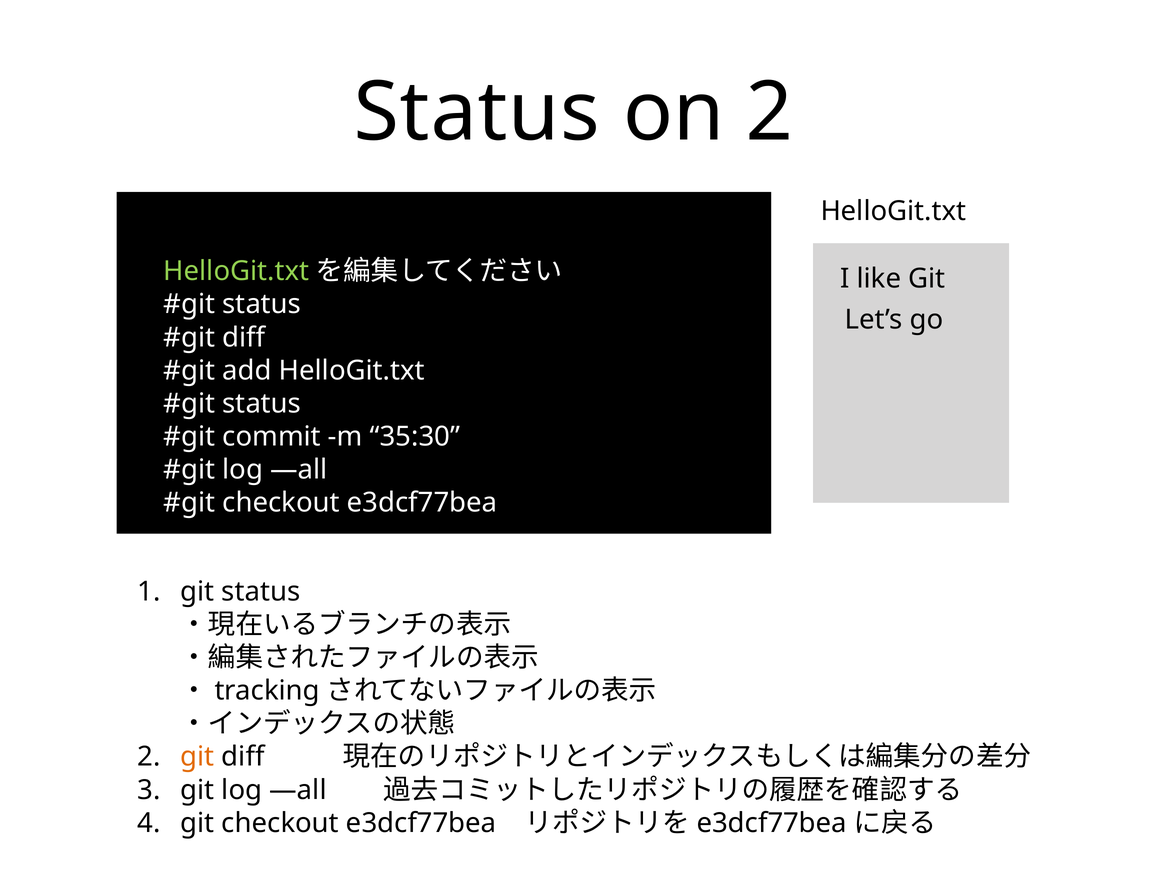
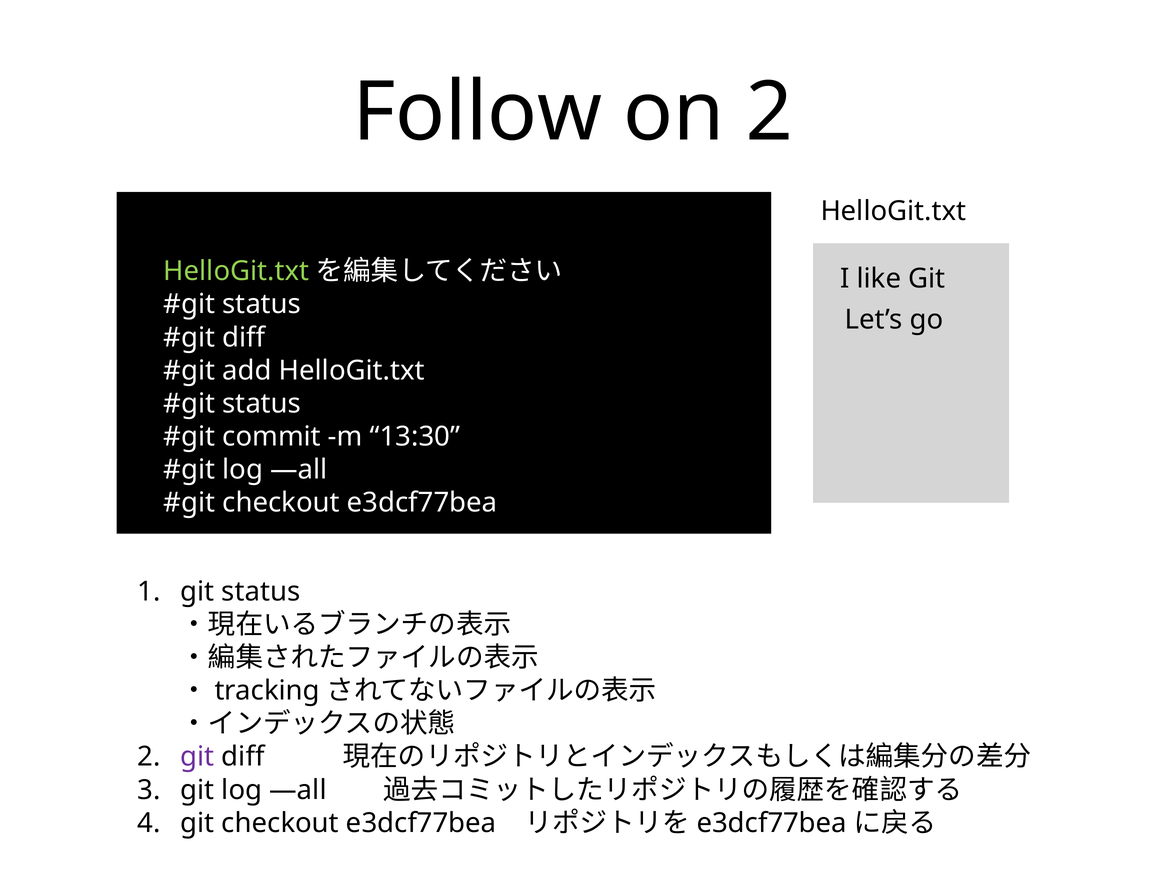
Status: Status -> Follow (477, 112)
35:30: 35:30 -> 13:30 (415, 437)
git colour: orange -> purple (197, 757)
